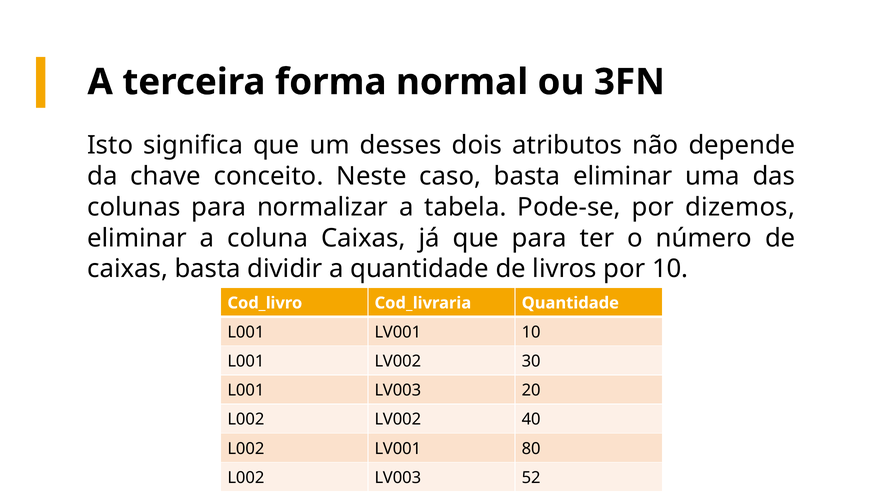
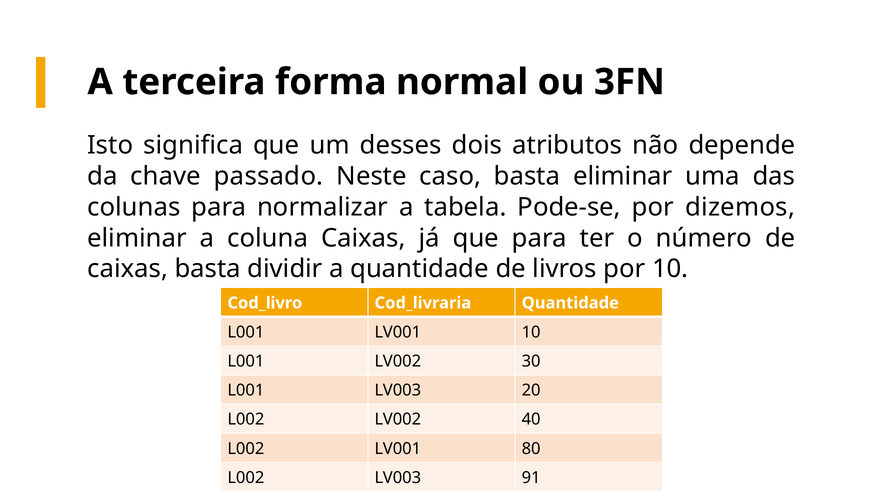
conceito: conceito -> passado (268, 177)
52: 52 -> 91 (531, 478)
